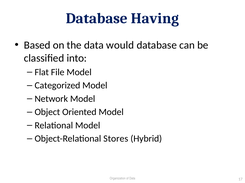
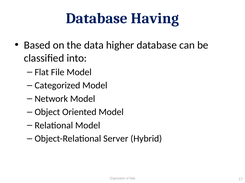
would: would -> higher (120, 45)
Stores: Stores -> Server (116, 139)
